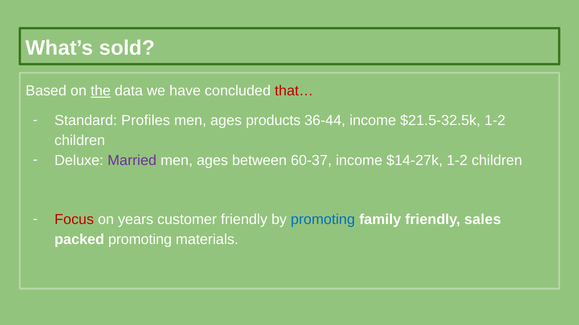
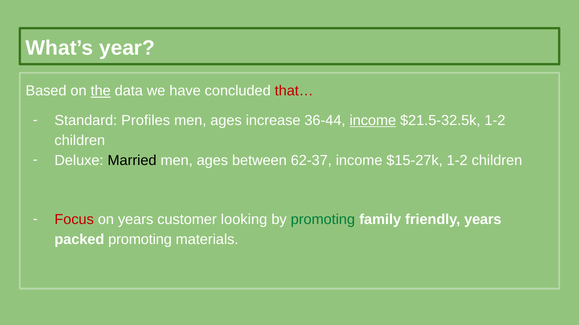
sold: sold -> year (127, 48)
products: products -> increase (273, 121)
income underline: none -> present (373, 121)
Married colour: purple -> black (132, 161)
60-37: 60-37 -> 62-37 (311, 161)
$14-27k: $14-27k -> $15-27k (415, 161)
customer friendly: friendly -> looking (244, 220)
promoting colour: blue -> green (323, 220)
friendly sales: sales -> years (483, 220)
